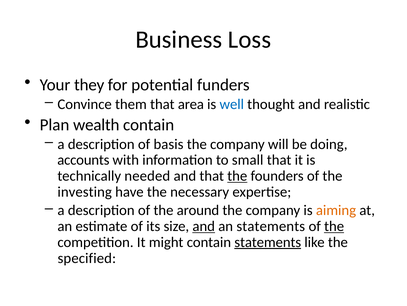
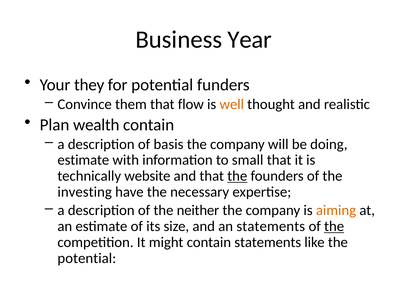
Loss: Loss -> Year (250, 39)
area: area -> flow (191, 104)
well colour: blue -> orange (232, 104)
accounts: accounts -> estimate (83, 160)
needed: needed -> website (147, 176)
around: around -> neither (198, 210)
and underline: present -> none (204, 226)
statements underline: present -> none (268, 242)
specified: specified -> potential (87, 258)
